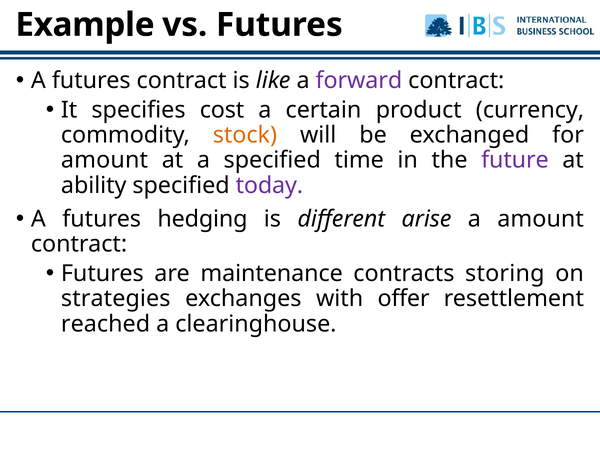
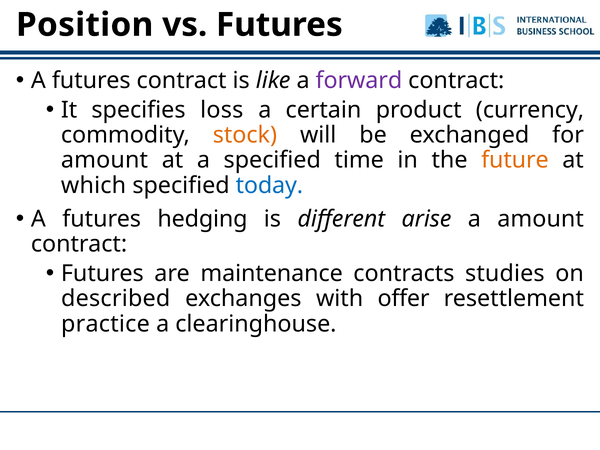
Example: Example -> Position (85, 25)
cost: cost -> loss (222, 110)
future colour: purple -> orange (515, 160)
ability: ability -> which (94, 185)
today colour: purple -> blue (269, 185)
storing: storing -> studies (505, 274)
strategies: strategies -> described (116, 299)
reached: reached -> practice (105, 324)
